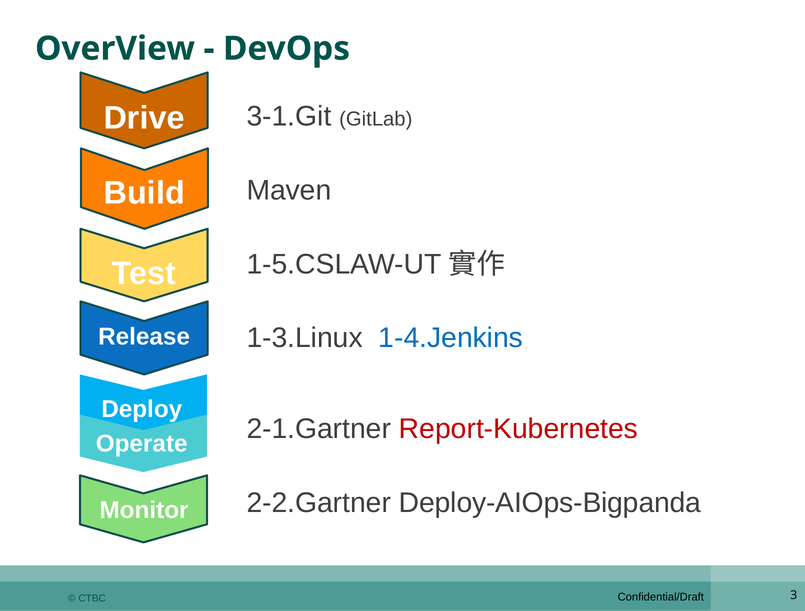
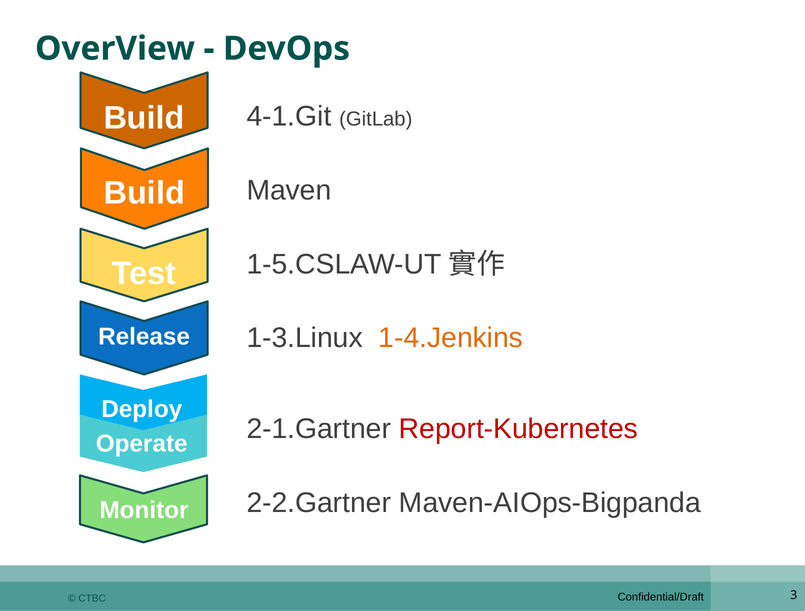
Drive: Drive -> Build (144, 118)
3-1.Git: 3-1.Git -> 4-1.Git (289, 117)
1-4.Jenkins colour: blue -> orange (451, 338)
Deploy-AIOps-Bigpanda: Deploy-AIOps-Bigpanda -> Maven-AIOps-Bigpanda (550, 502)
